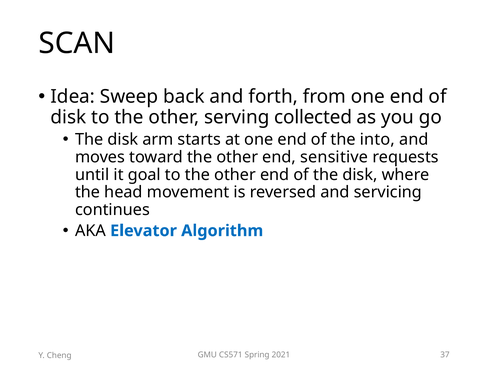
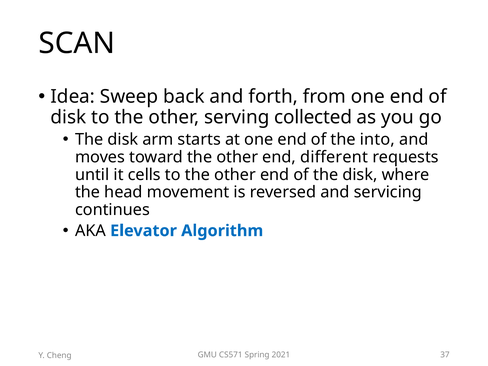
sensitive: sensitive -> different (334, 157)
goal: goal -> cells (144, 175)
